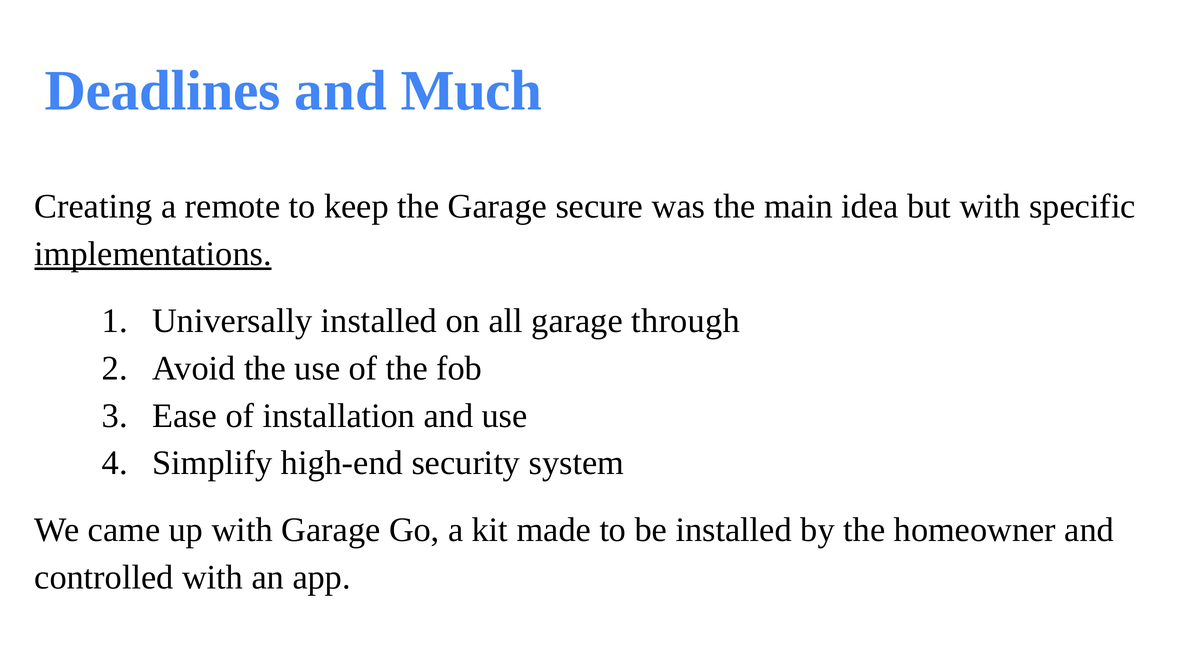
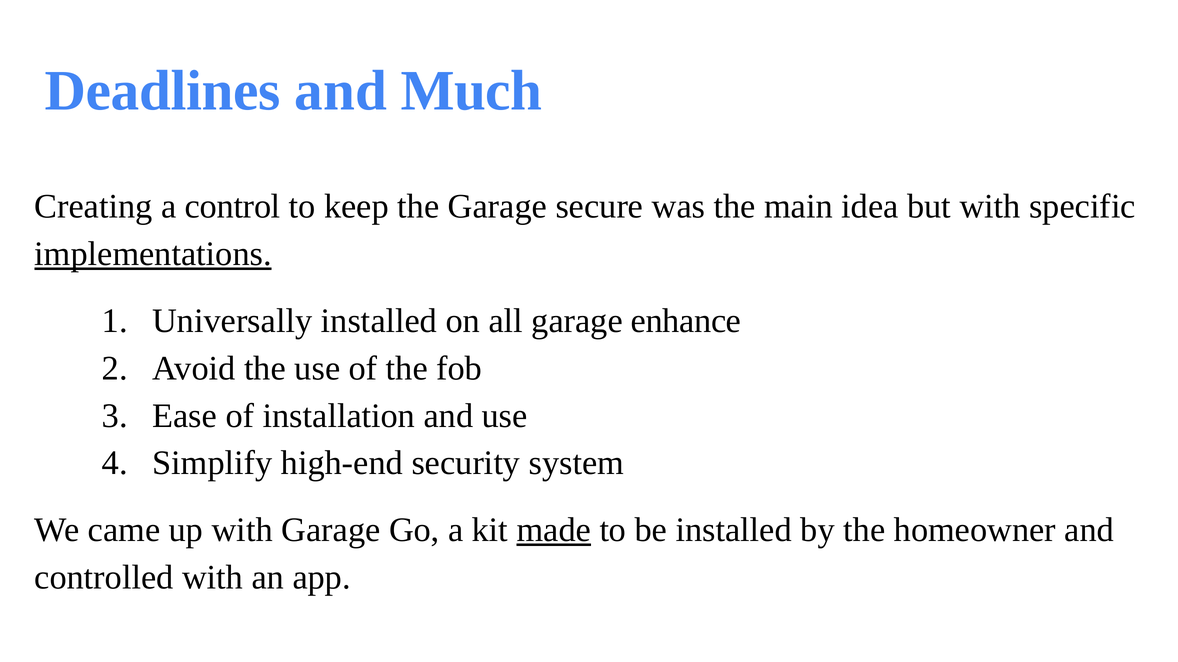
remote: remote -> control (233, 207)
through: through -> enhance (686, 321)
made underline: none -> present (554, 530)
